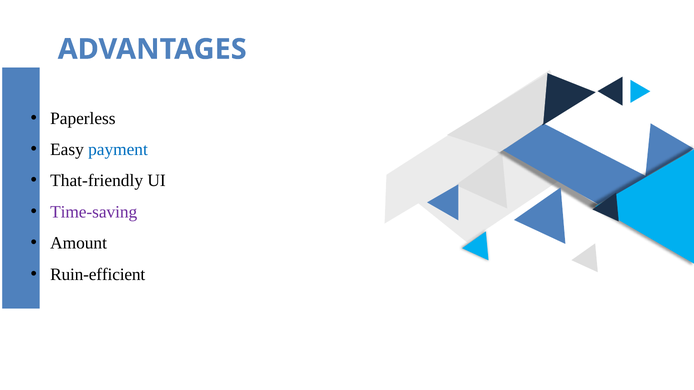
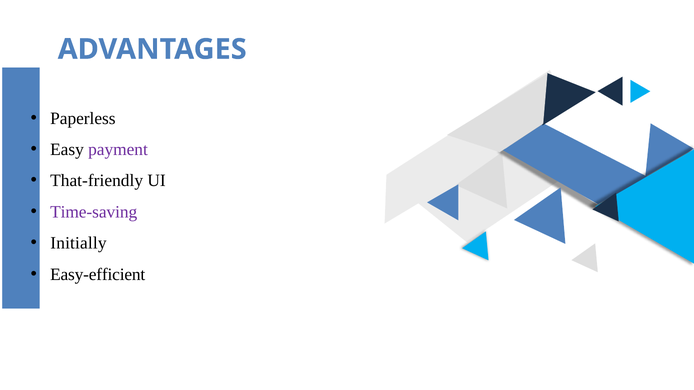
payment colour: blue -> purple (118, 150)
Amount: Amount -> Initially (78, 243)
Ruin-efficient: Ruin-efficient -> Easy-efficient (98, 275)
